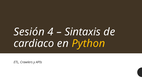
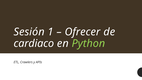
4: 4 -> 1 (50, 32)
Sintaxis: Sintaxis -> Ofrecer (82, 32)
Python colour: yellow -> light green (88, 43)
